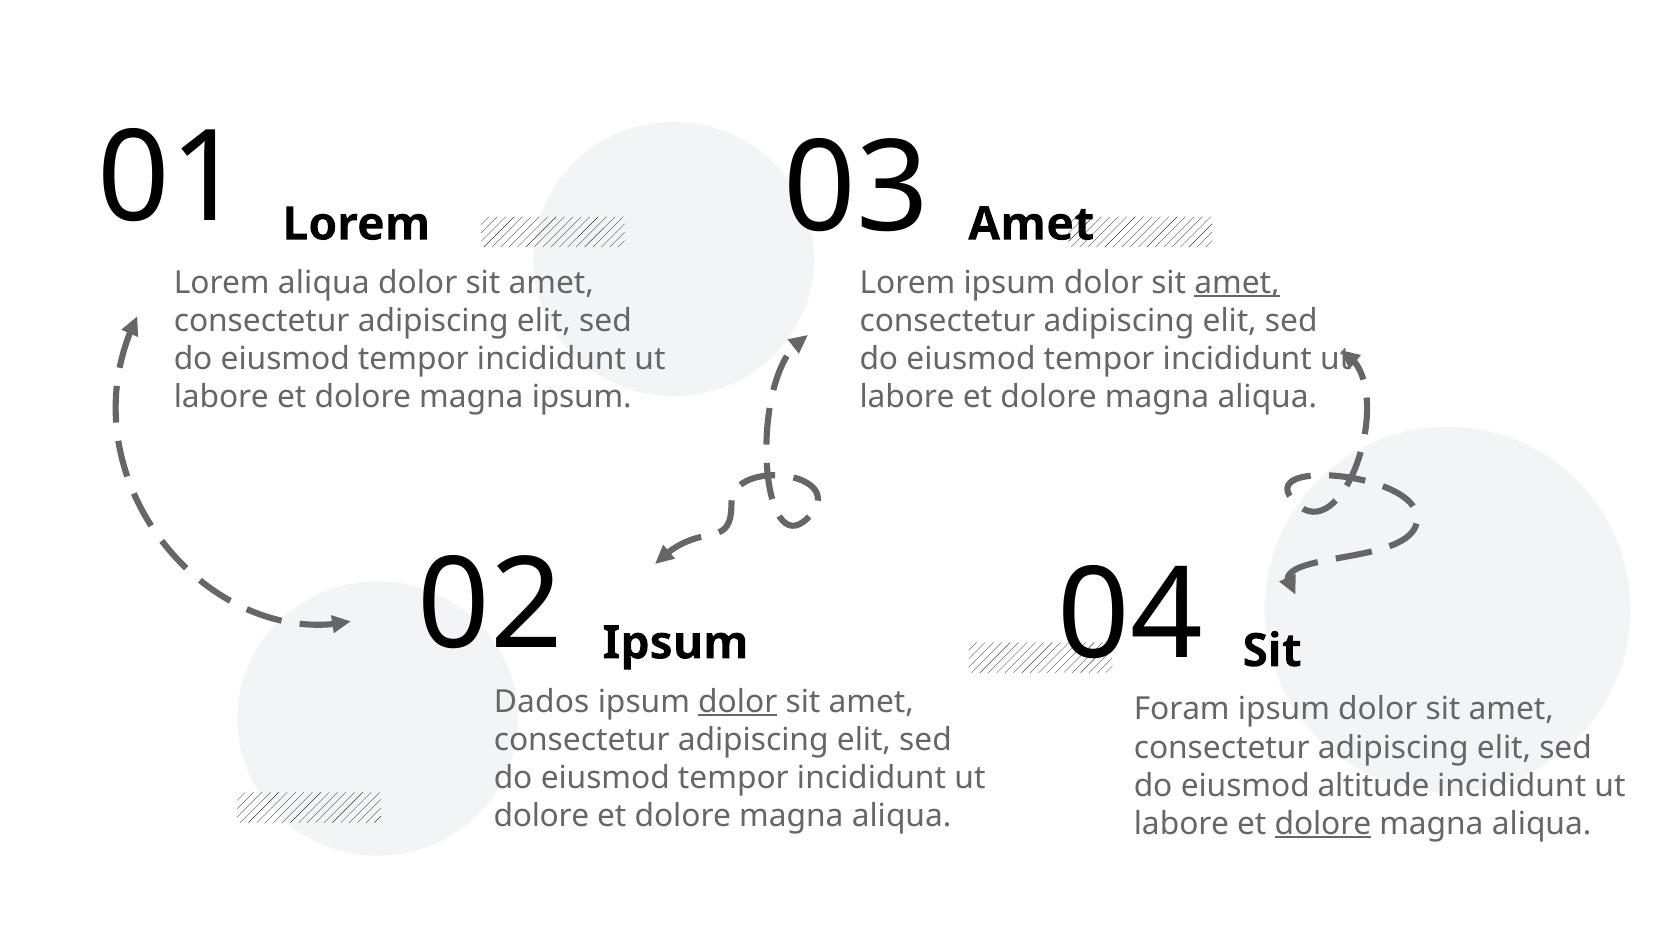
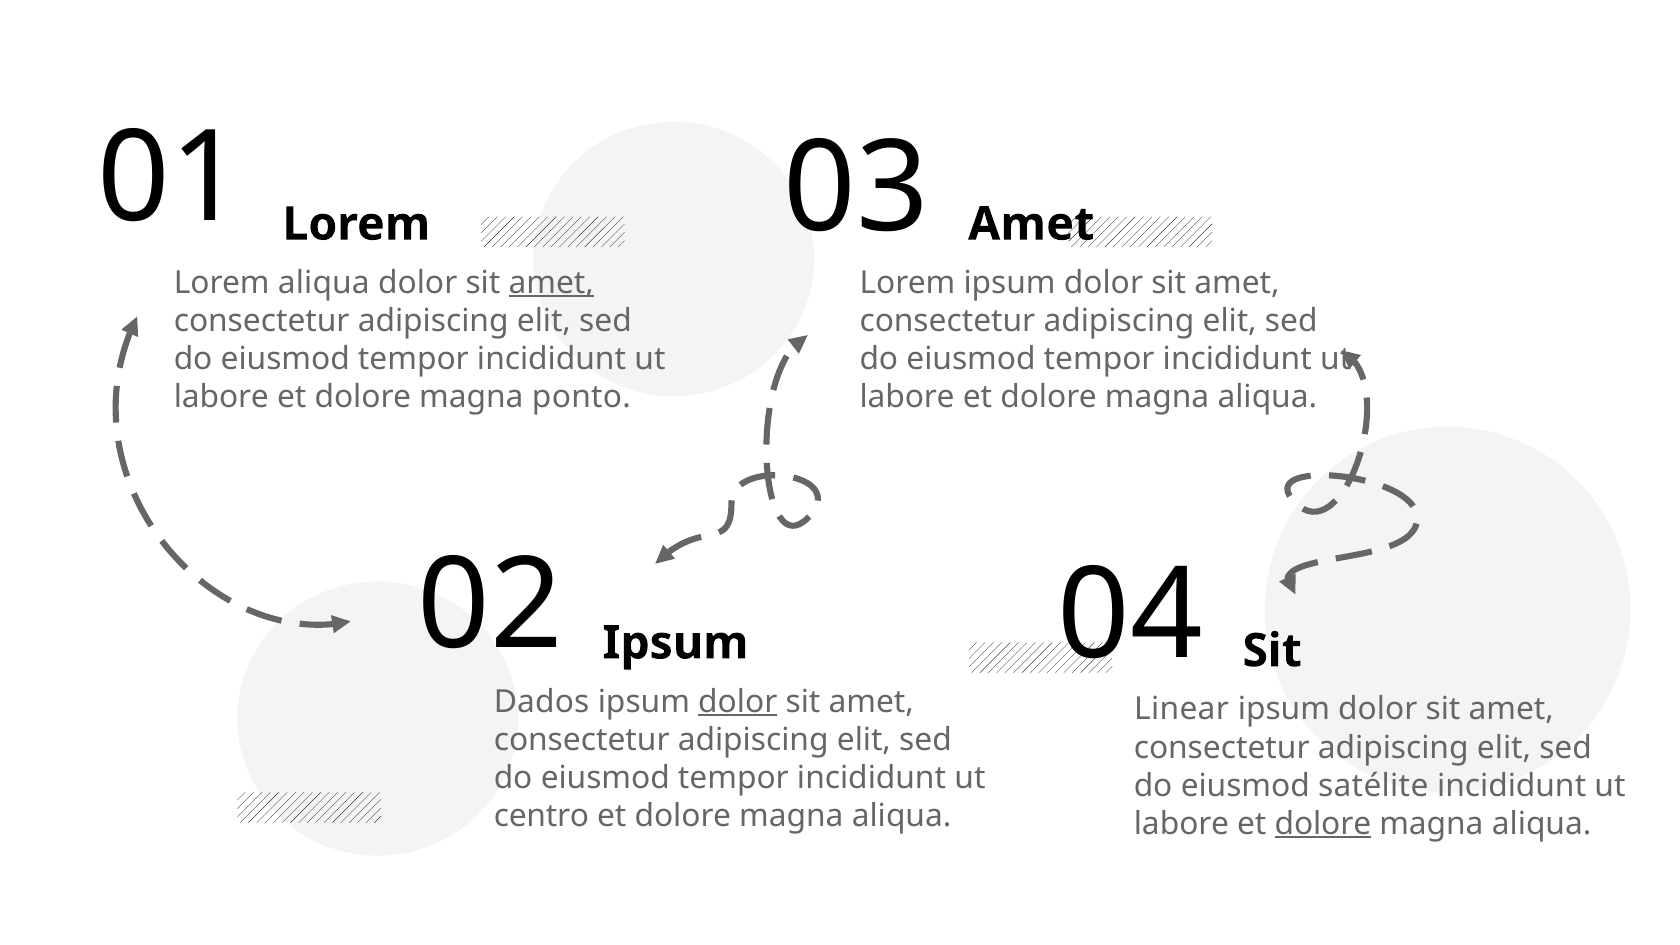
amet underline: none -> present (551, 283)
amet underline: present -> none (1237, 283)
magna ipsum: ipsum -> ponto (581, 397)
Foram: Foram -> Linear (1182, 709)
altitude: altitude -> satélite (1373, 786)
dolore: dolore -> centro (541, 816)
